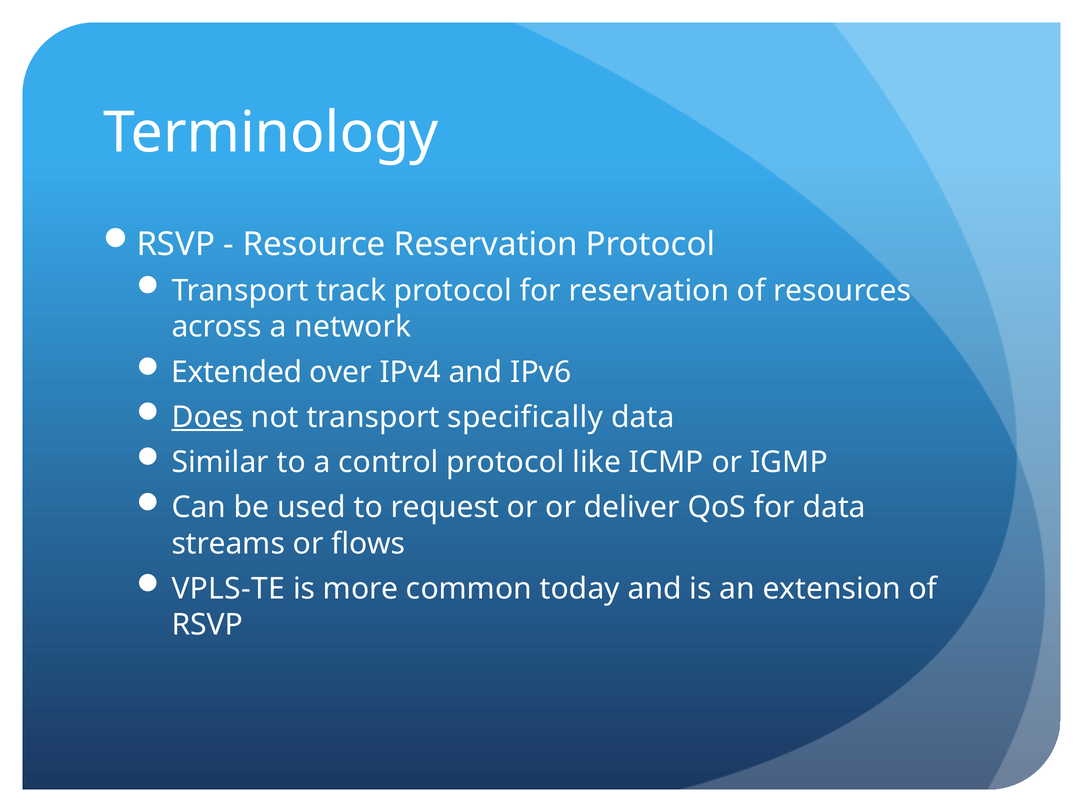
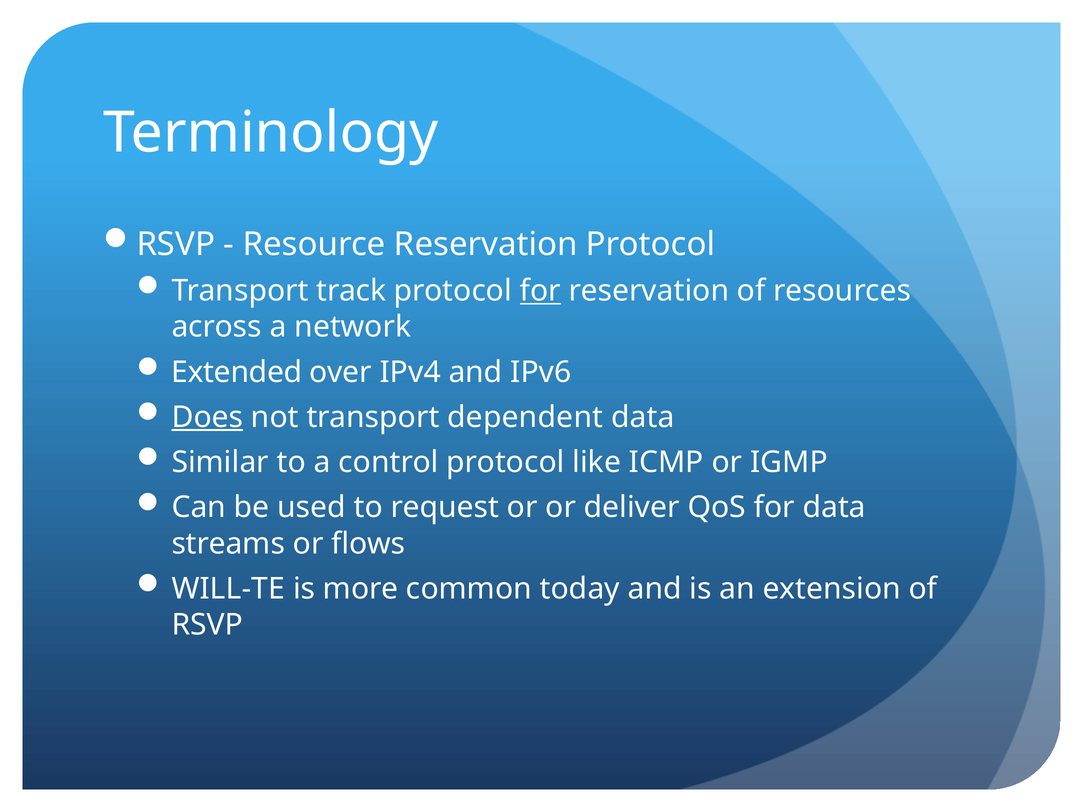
for underline: none -> present (540, 291)
specifically: specifically -> dependent (525, 417)
VPLS-TE: VPLS-TE -> WILL-TE (228, 589)
